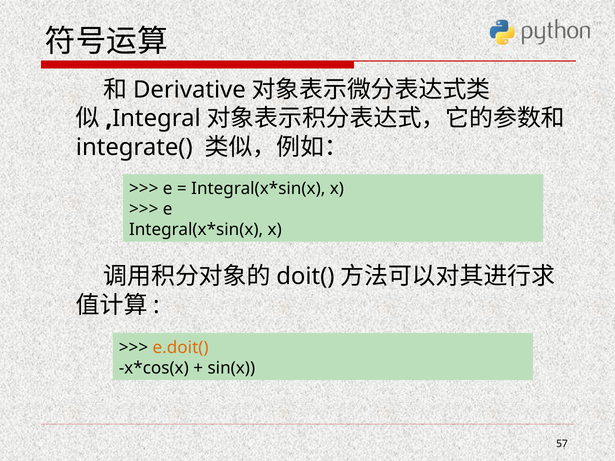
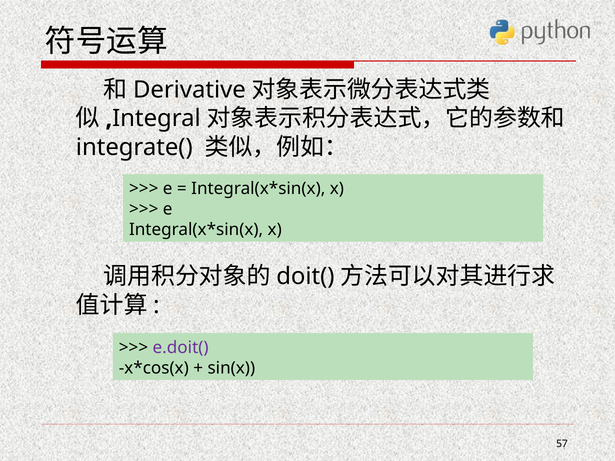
e.doit( colour: orange -> purple (181, 348)
